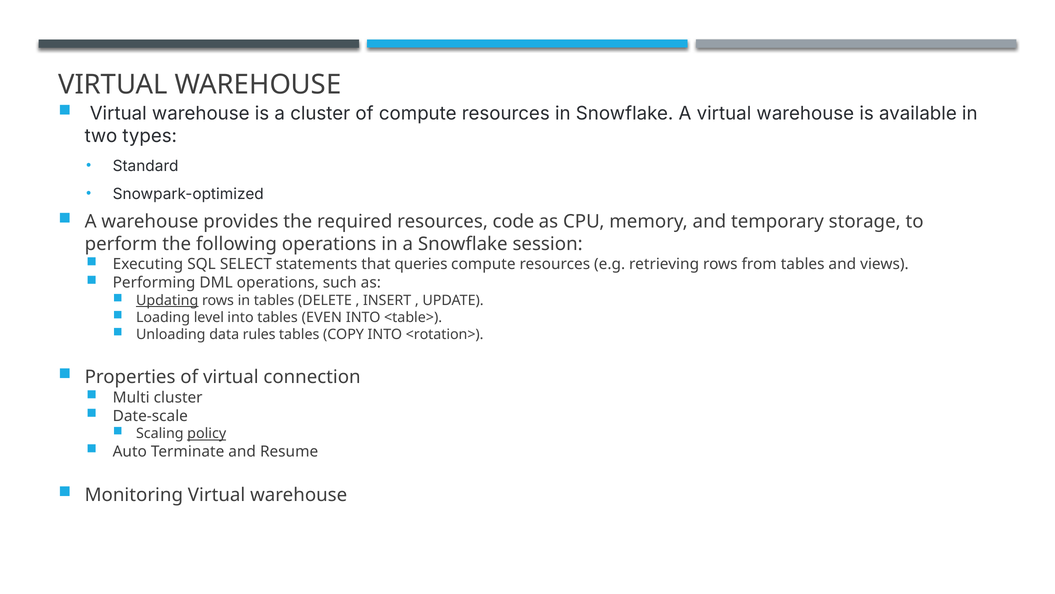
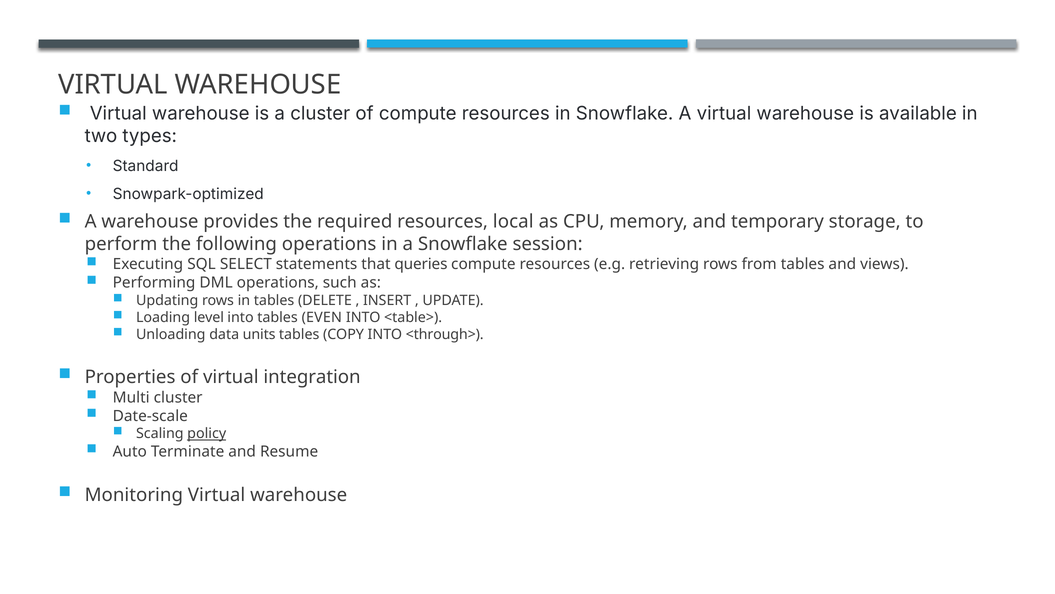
code: code -> local (513, 221)
Updating underline: present -> none (167, 300)
rules: rules -> units (259, 334)
<rotation>: <rotation> -> <through> (445, 334)
connection: connection -> integration (312, 377)
